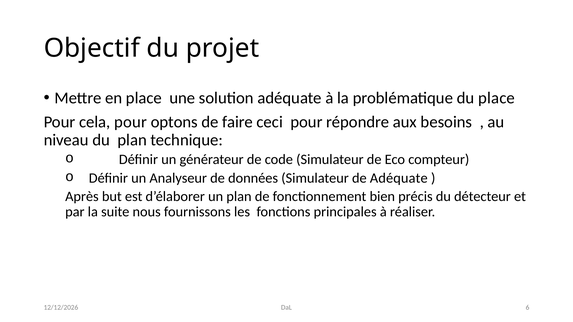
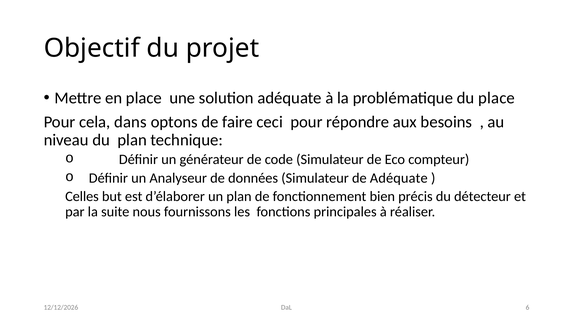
cela pour: pour -> dans (130, 122)
Après: Après -> Celles (82, 197)
